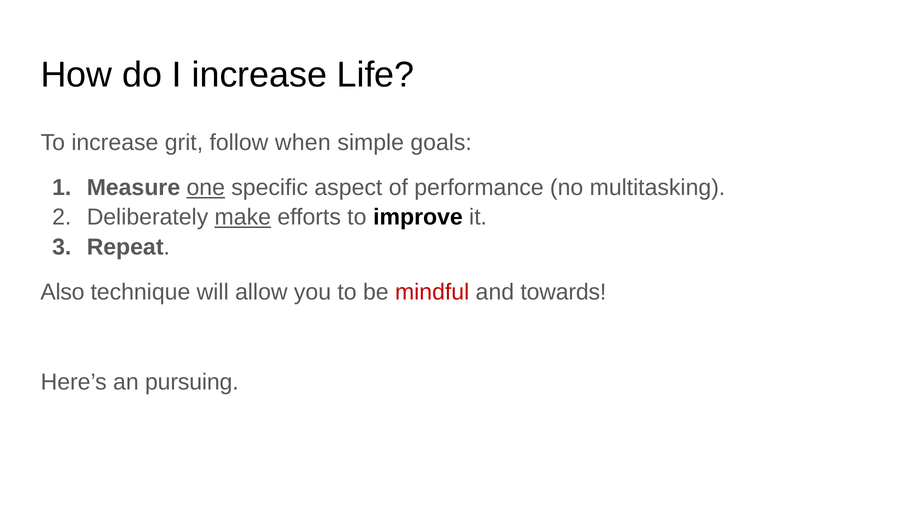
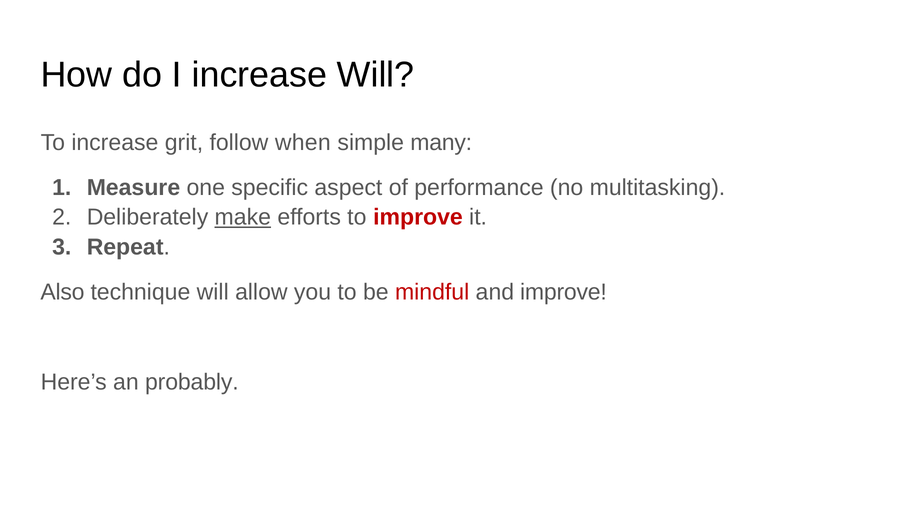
increase Life: Life -> Will (376, 75)
goals: goals -> many (441, 143)
one underline: present -> none (206, 188)
improve colour: black -> red (418, 217)
and towards: towards -> improve (563, 292)
pursuing: pursuing -> probably (192, 382)
